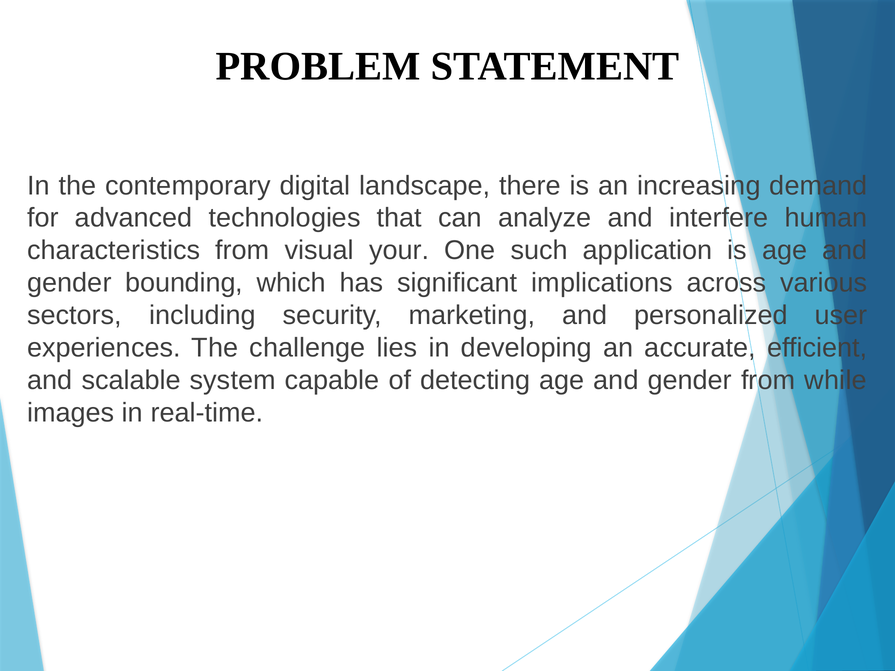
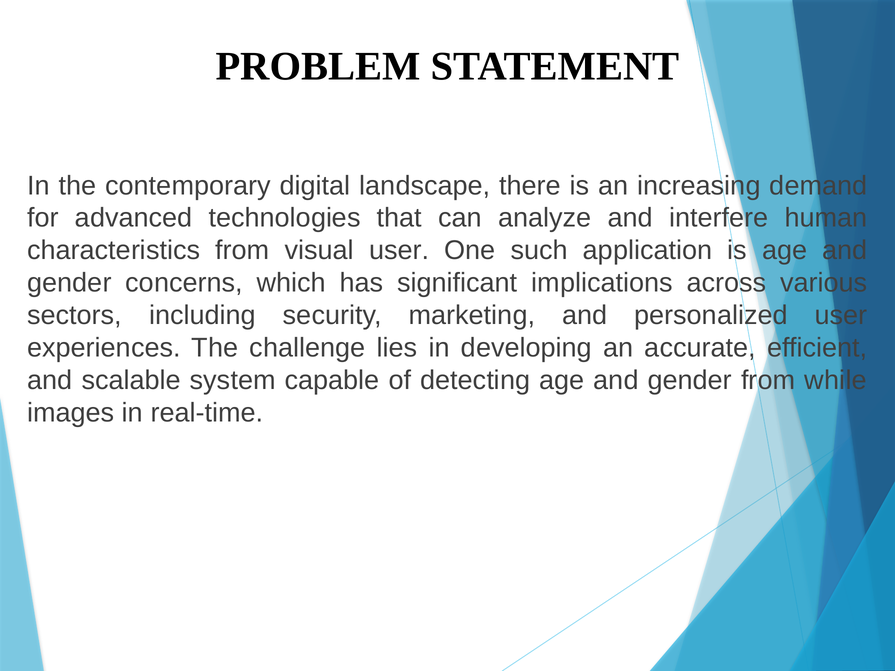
visual your: your -> user (399, 251)
bounding: bounding -> concerns (184, 283)
